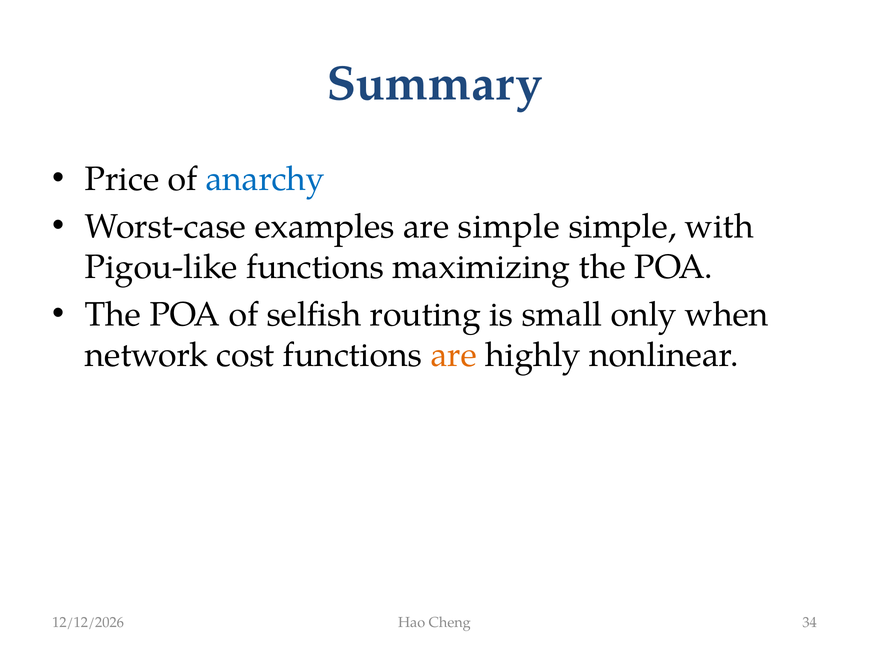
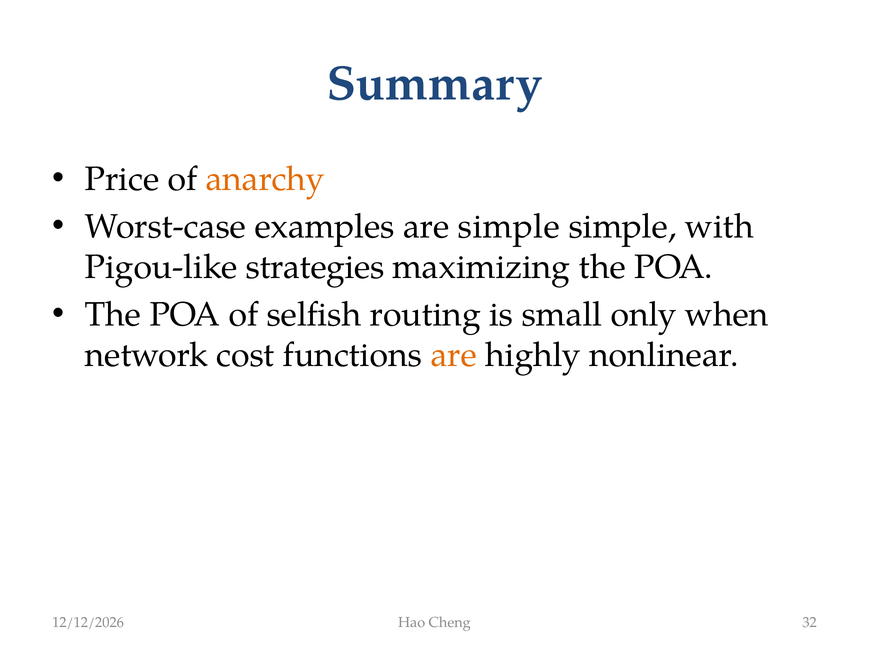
anarchy colour: blue -> orange (265, 179)
Pigou-like functions: functions -> strategies (315, 267)
34: 34 -> 32 (810, 622)
